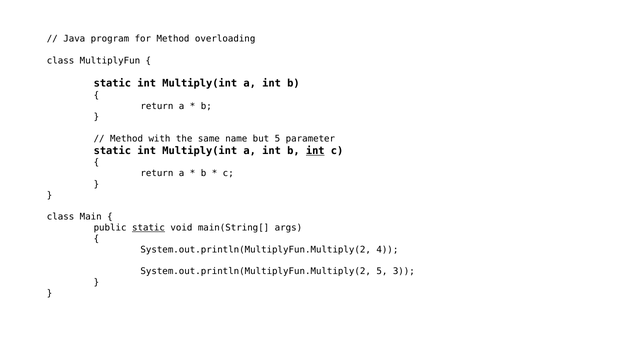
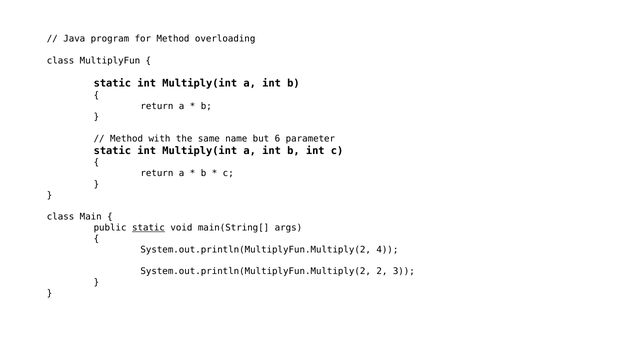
but 5: 5 -> 6 (277, 139)
int underline: present -> none (315, 151)
System.out.println(MultiplyFun.Multiply(2 5: 5 -> 2 (382, 271)
